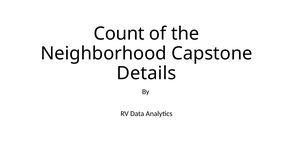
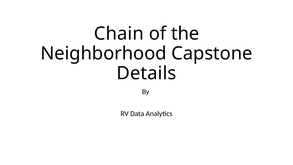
Count: Count -> Chain (119, 34)
